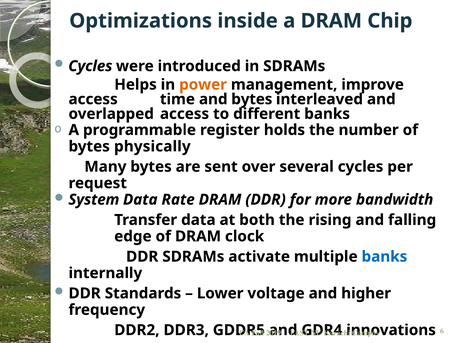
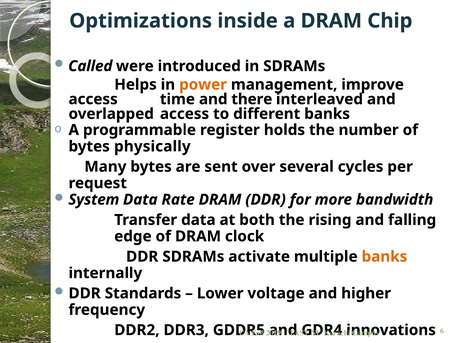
Cycles: Cycles -> Called (90, 66)
and bytes: bytes -> there (252, 99)
banks colour: blue -> orange (384, 256)
